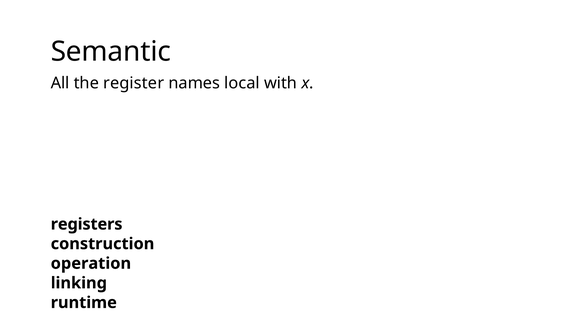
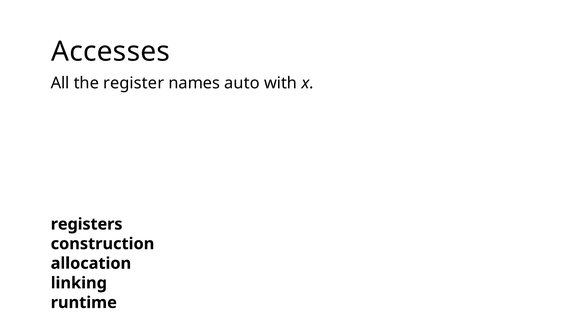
Semantic: Semantic -> Accesses (111, 52)
local: local -> auto (242, 83)
operation: operation -> allocation (91, 264)
